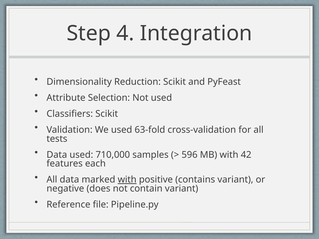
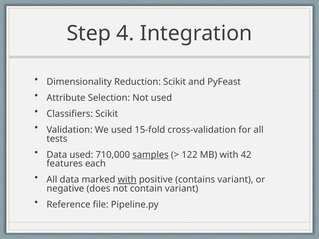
63-fold: 63-fold -> 15-fold (150, 130)
samples underline: none -> present (151, 155)
596: 596 -> 122 (190, 155)
